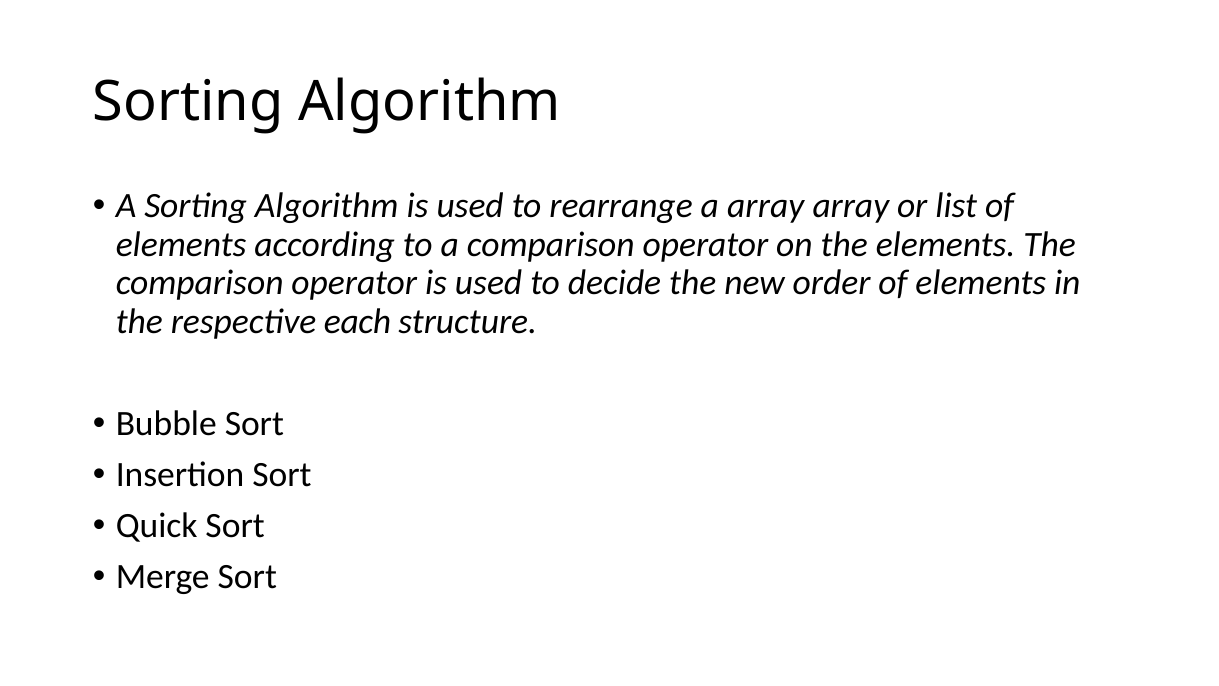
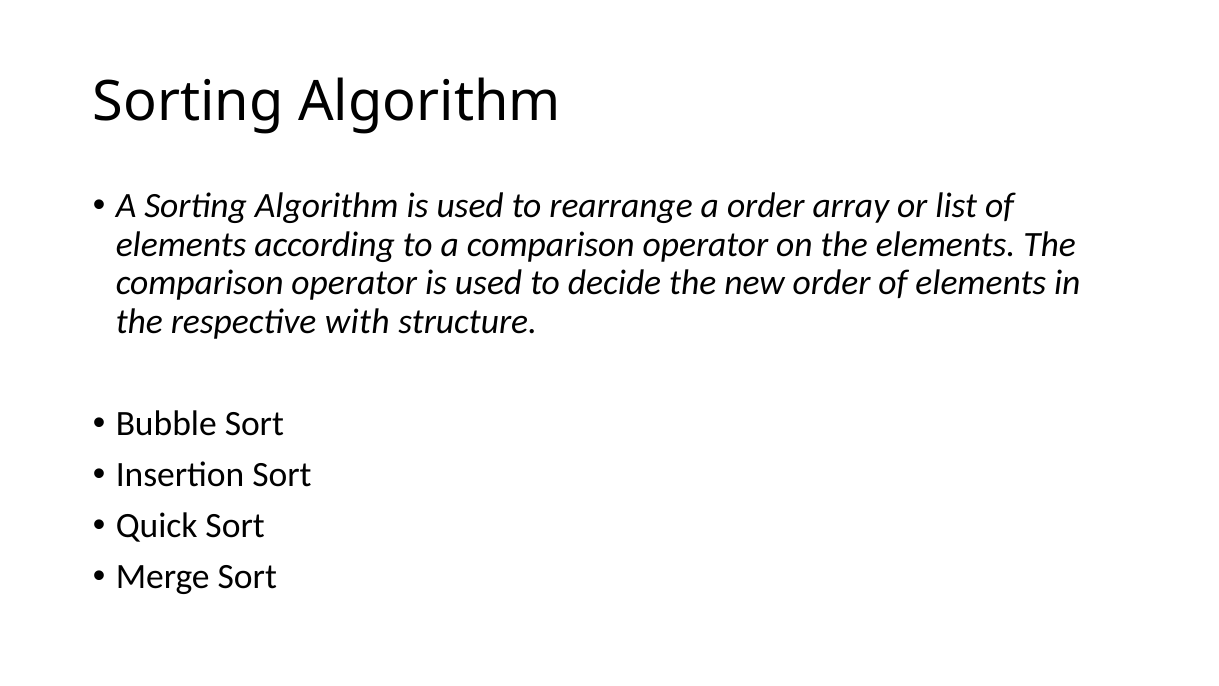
a array: array -> order (766, 206)
each: each -> with (357, 321)
